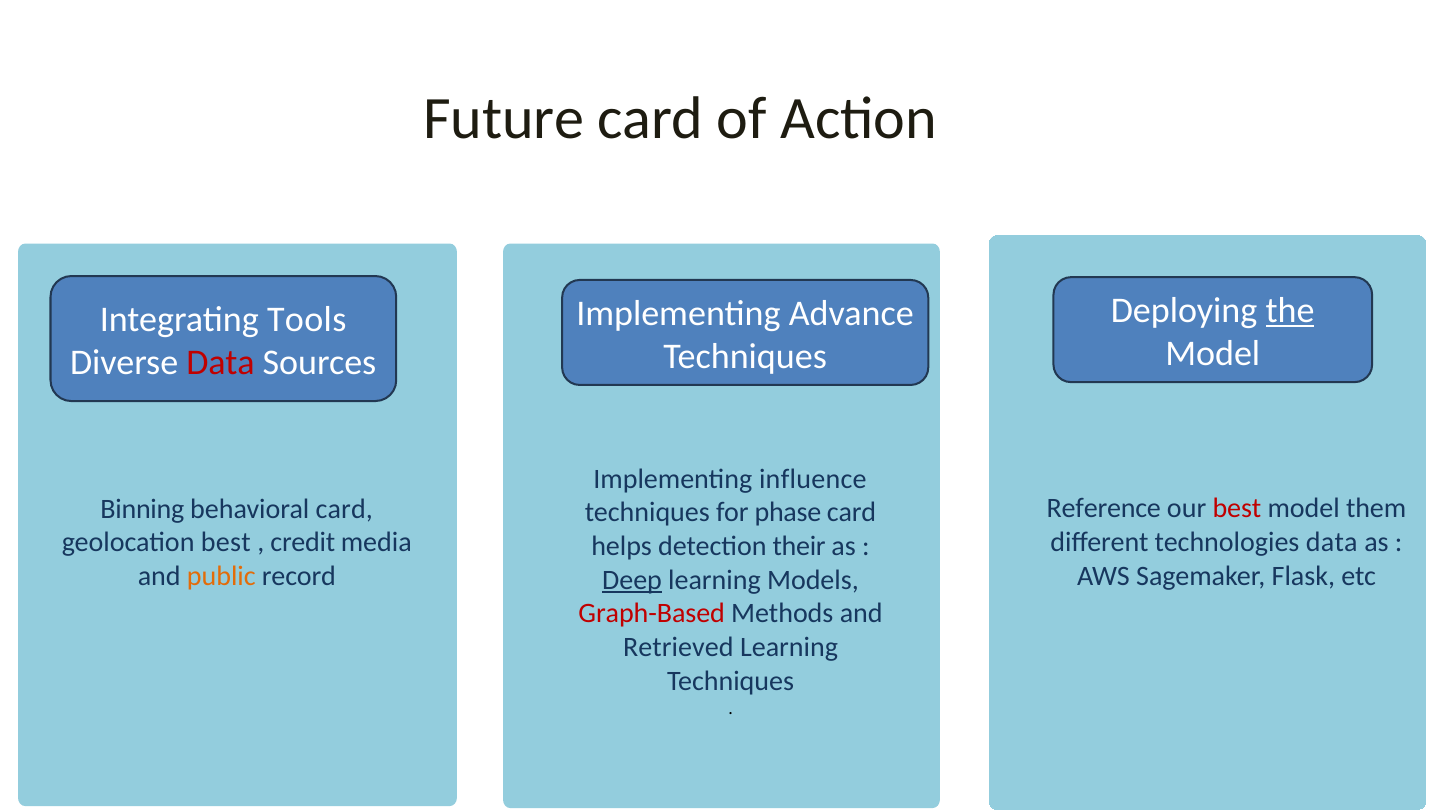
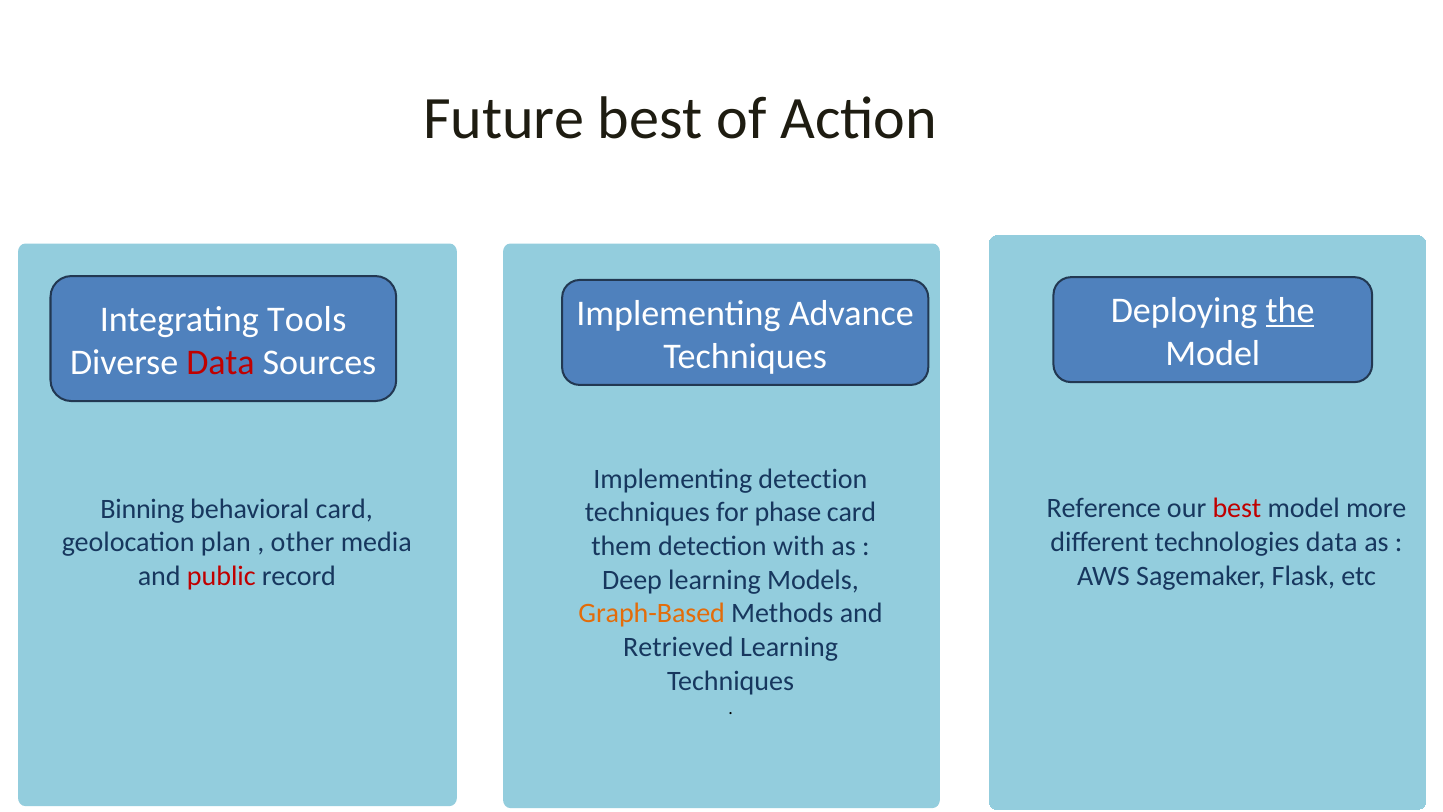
Future card: card -> best (650, 118)
Implementing influence: influence -> detection (813, 479)
them: them -> more (1376, 509)
geolocation best: best -> plan (226, 542)
credit: credit -> other (303, 542)
helps: helps -> them (622, 546)
their: their -> with (799, 546)
public colour: orange -> red (221, 576)
Deep underline: present -> none (632, 580)
Graph-Based colour: red -> orange (652, 613)
